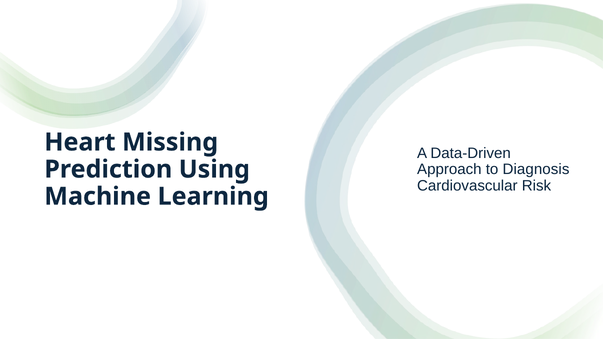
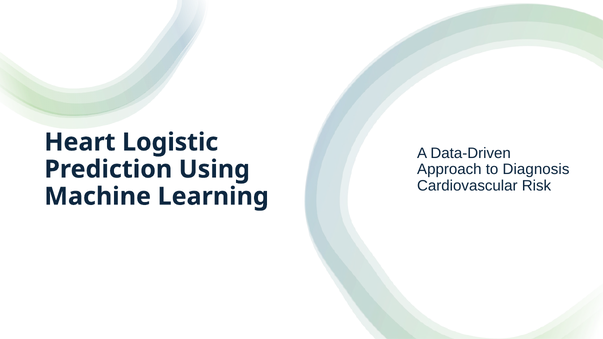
Missing: Missing -> Logistic (170, 142)
